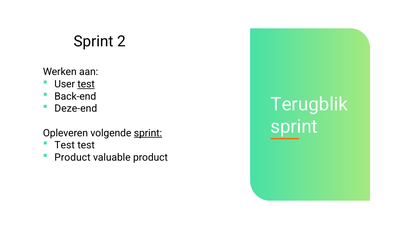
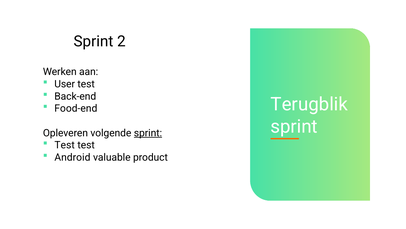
test underline: present -> none (86, 84)
Deze-end: Deze-end -> Food-end (76, 108)
Product: Product -> Android (72, 157)
